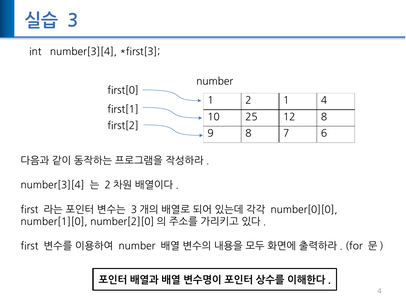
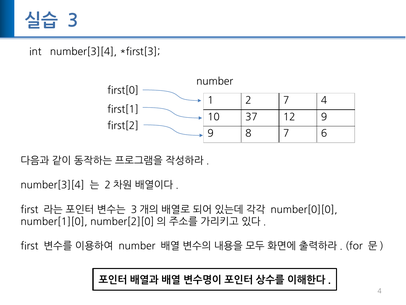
2 1: 1 -> 7 (286, 100)
25: 25 -> 37 (251, 117)
12 8: 8 -> 9 (324, 117)
